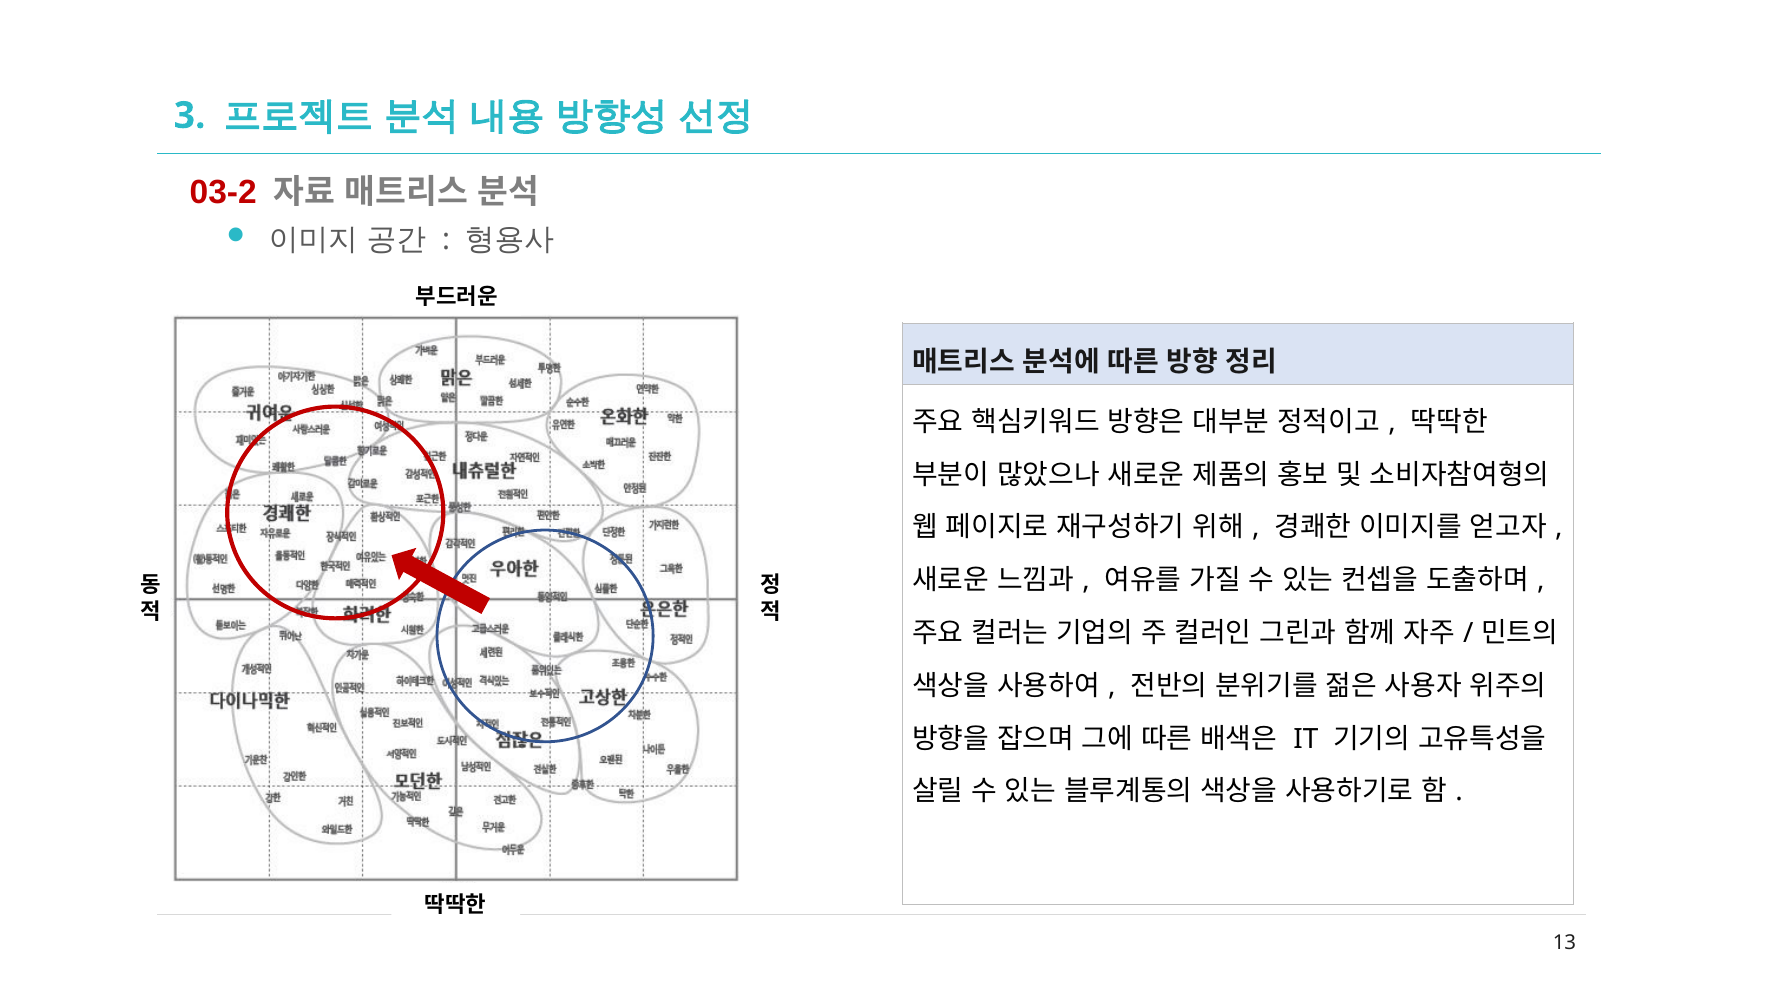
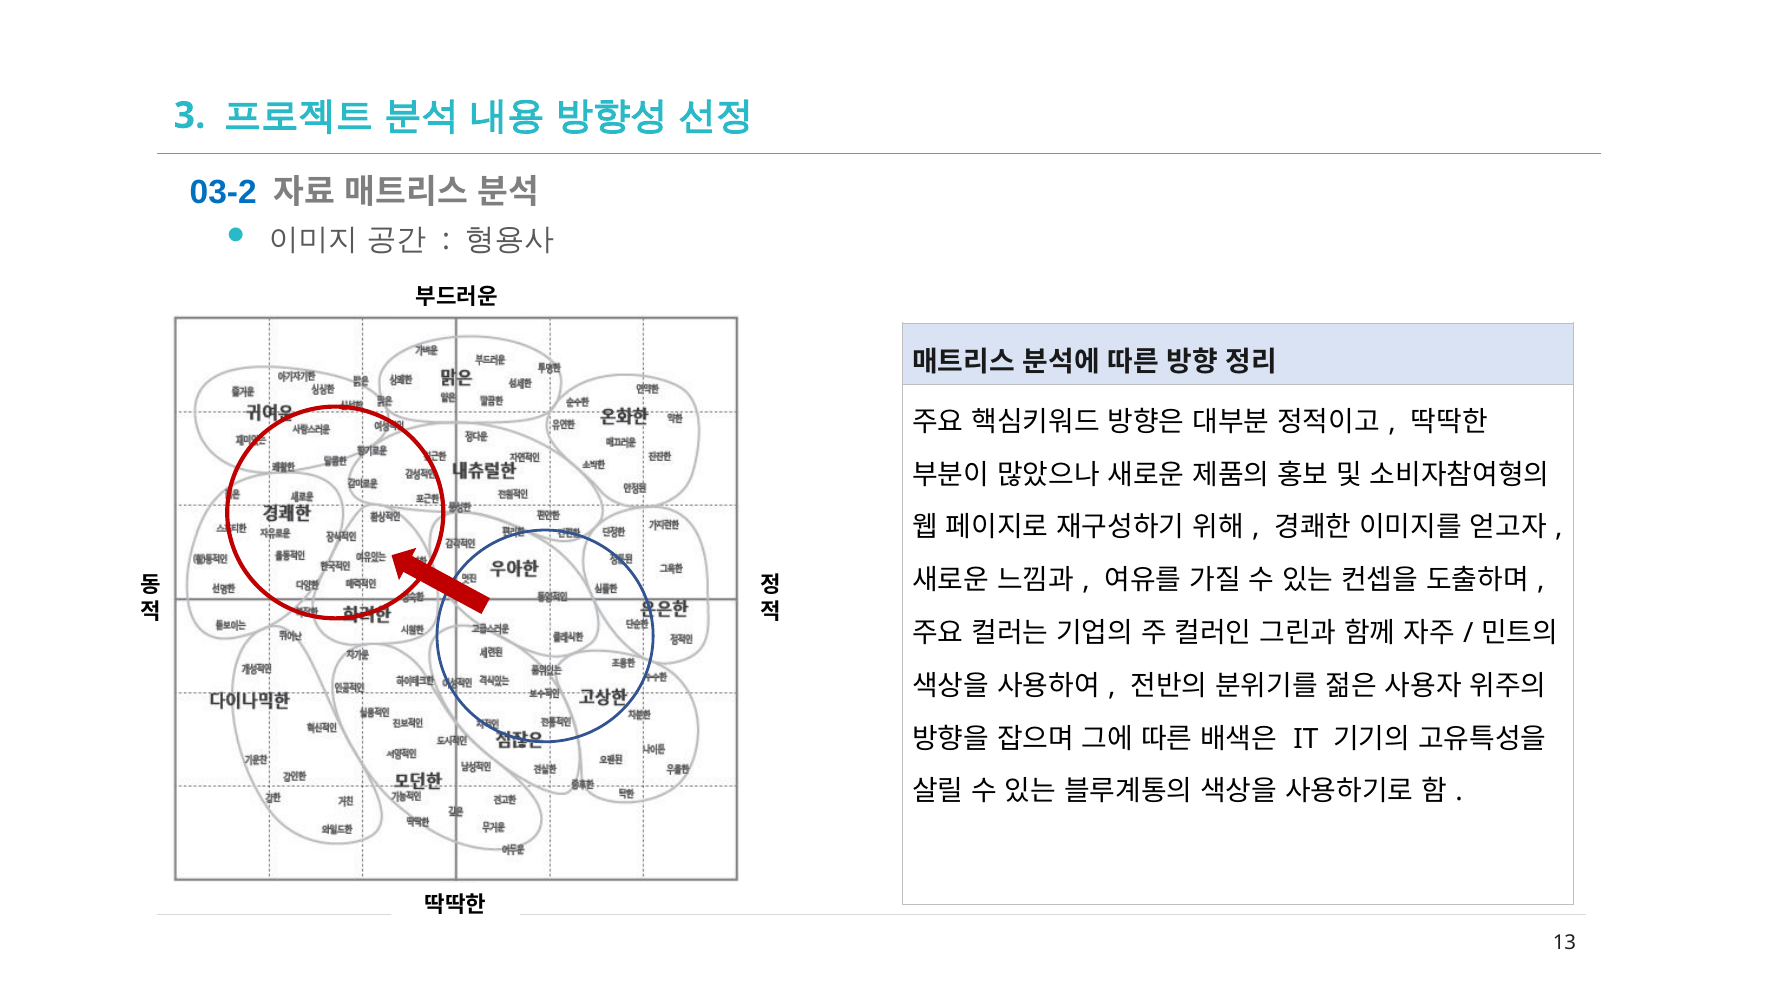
03-2 colour: red -> blue (223, 192)
